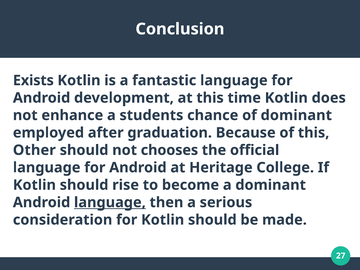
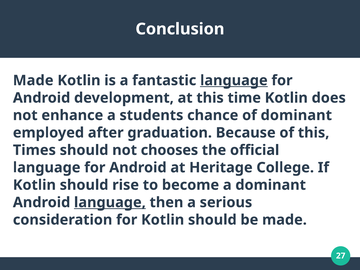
Exists: Exists -> Made (33, 80)
language underline: none -> present (234, 80)
Other: Other -> Times (34, 150)
